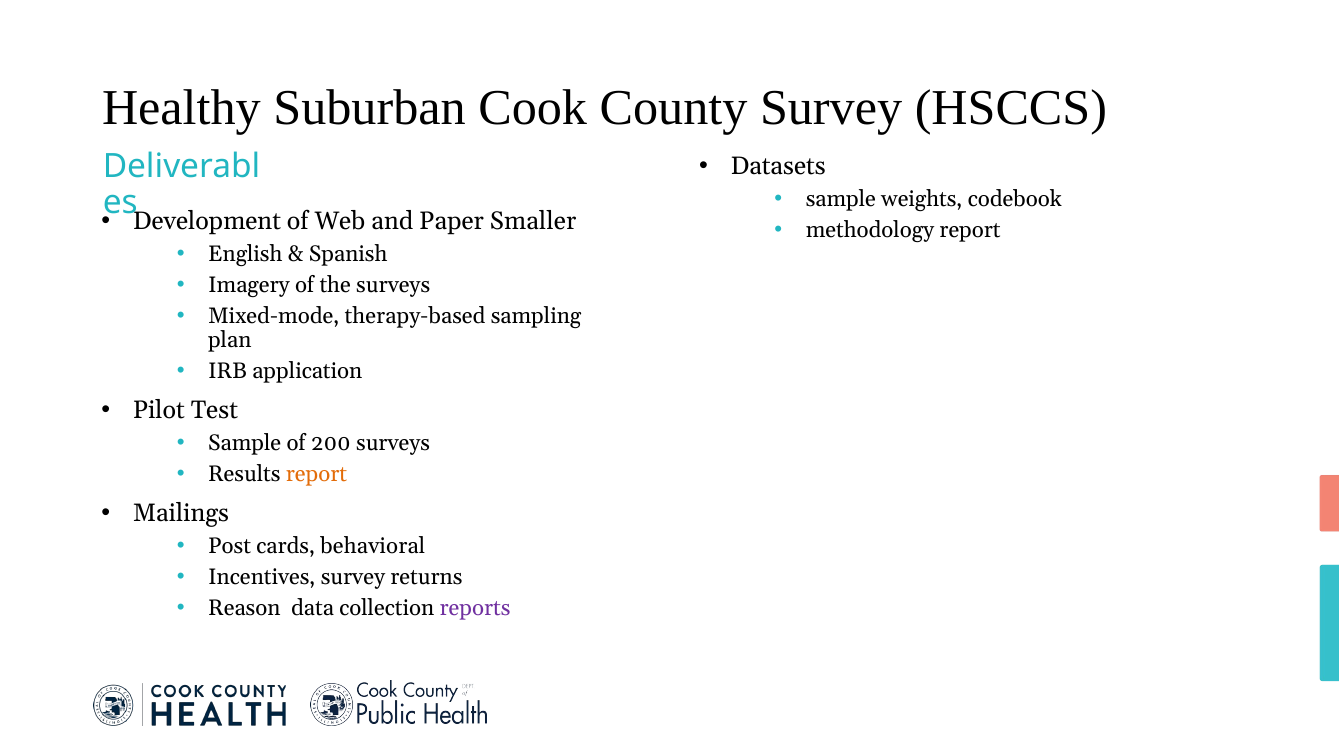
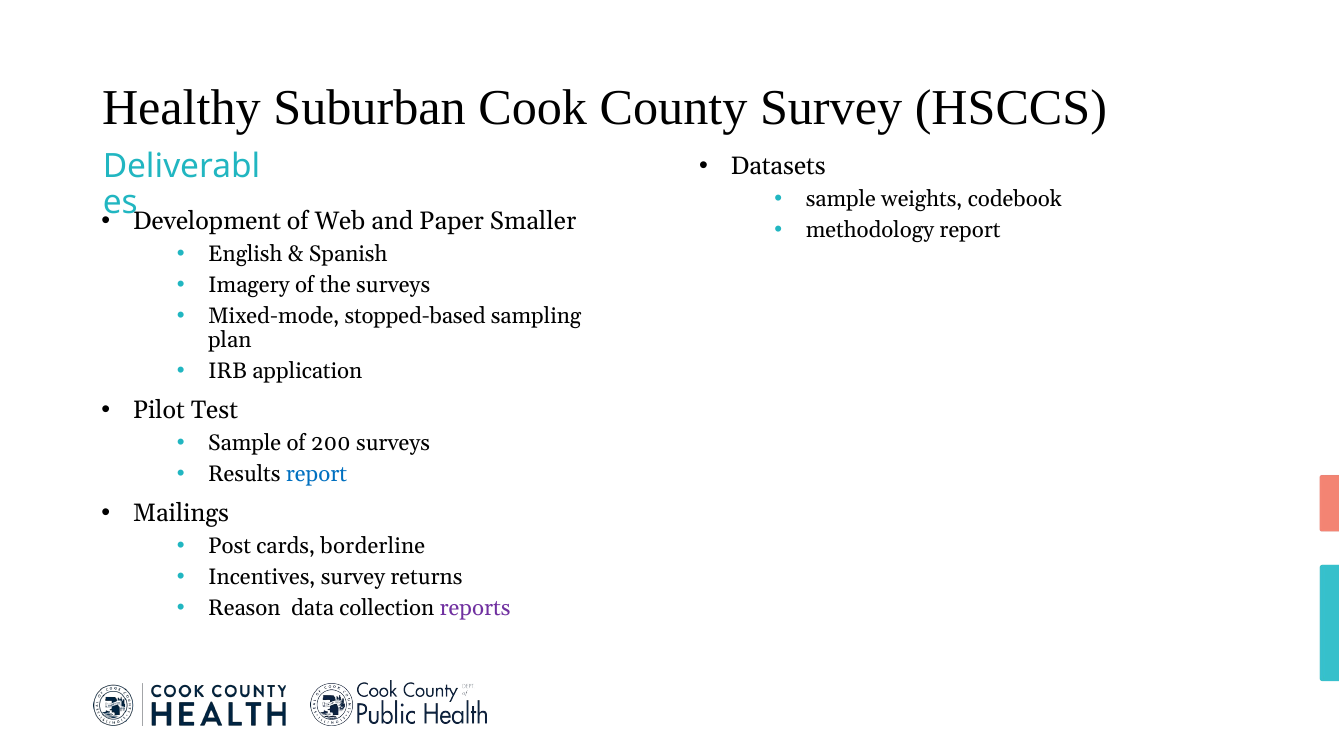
therapy-based: therapy-based -> stopped-based (415, 316)
report colour: orange -> blue (317, 474)
behavioral: behavioral -> borderline (373, 546)
